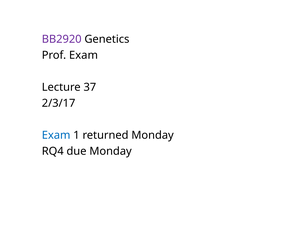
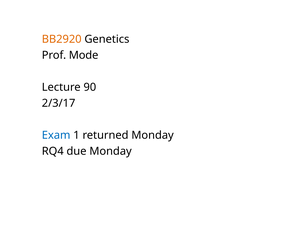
BB2920 colour: purple -> orange (62, 39)
Prof Exam: Exam -> Mode (84, 55)
37: 37 -> 90 (90, 87)
